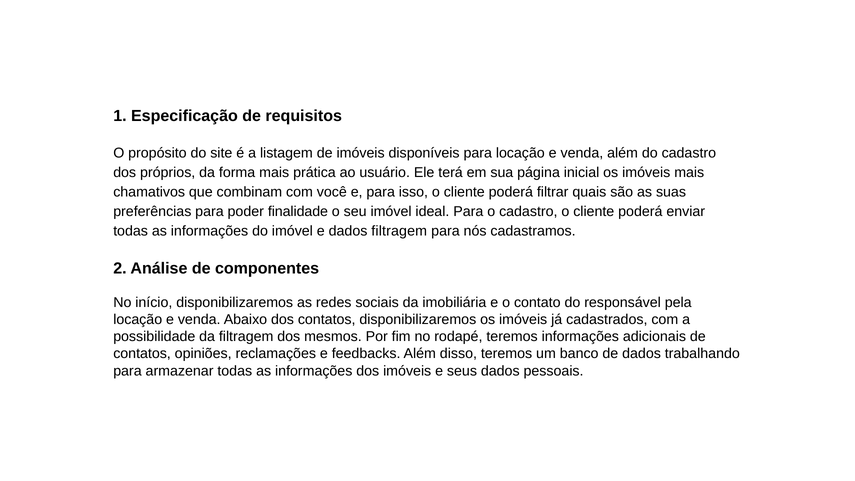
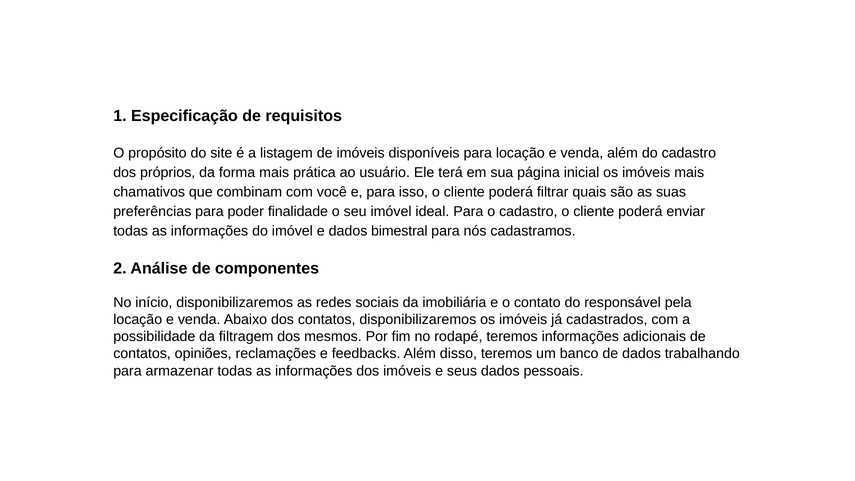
dados filtragem: filtragem -> bimestral (399, 231)
